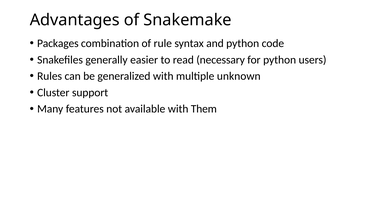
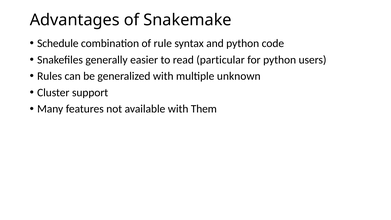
Packages: Packages -> Schedule (58, 43)
necessary: necessary -> particular (221, 60)
